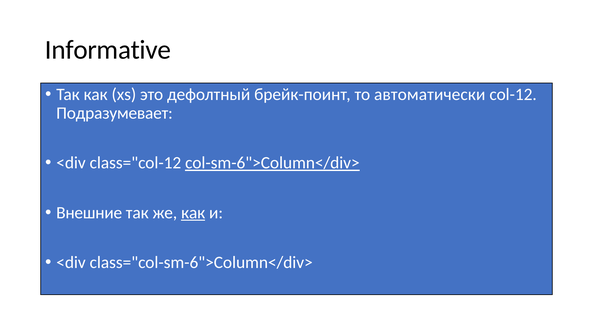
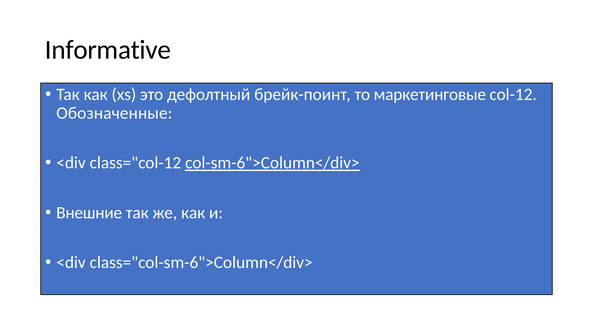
автоматически: автоматически -> маркетинговые (430, 94)
Подразумевает: Подразумевает -> Обозначенные (114, 113)
как underline: present -> none (193, 212)
